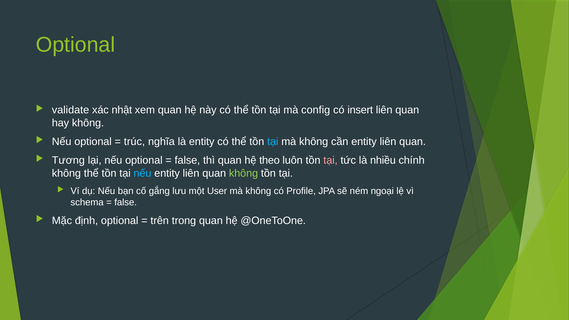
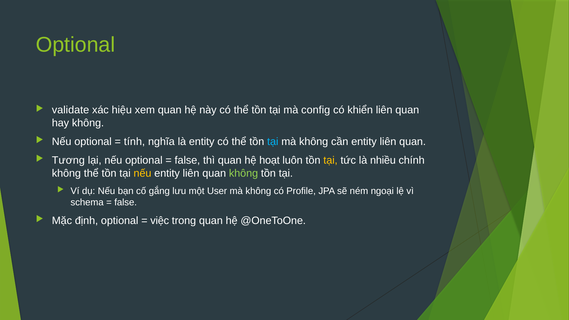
nhật: nhật -> hiệu (122, 110)
insert: insert -> khiển (360, 110)
trúc: trúc -> tính (134, 142)
theo: theo -> hoạt (270, 160)
tại colour: pink -> yellow (330, 160)
nếu colour: light blue -> yellow (142, 173)
trên: trên -> việc (160, 221)
